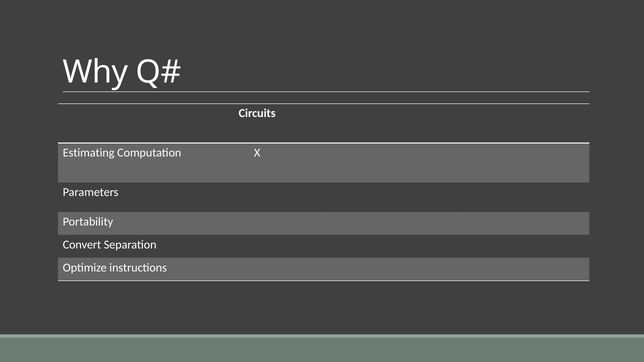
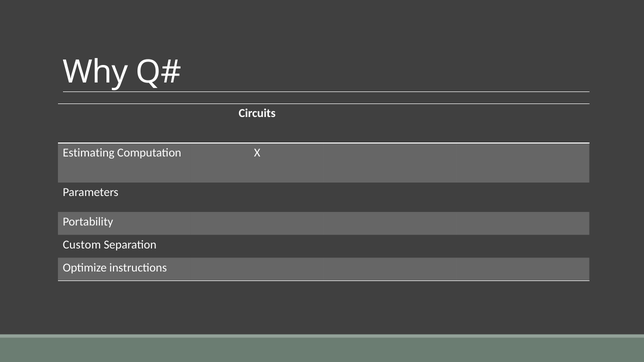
Convert: Convert -> Custom (82, 245)
